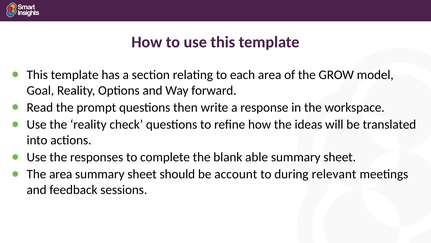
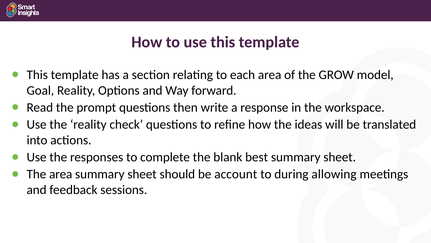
able: able -> best (257, 157)
relevant: relevant -> allowing (334, 174)
